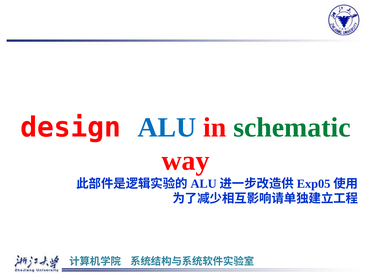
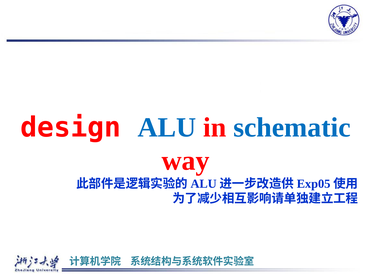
schematic colour: green -> blue (292, 127)
